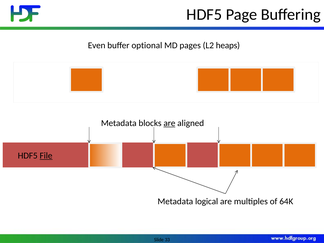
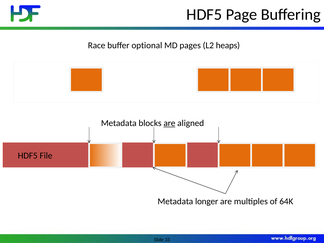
Even: Even -> Race (97, 45)
File underline: present -> none (46, 156)
logical: logical -> longer (207, 201)
